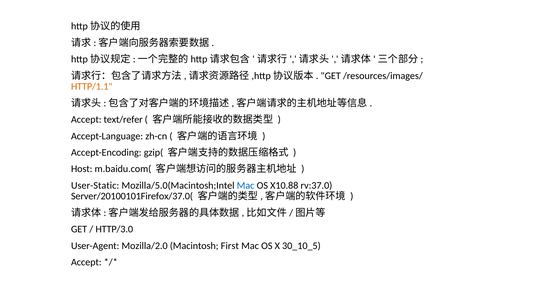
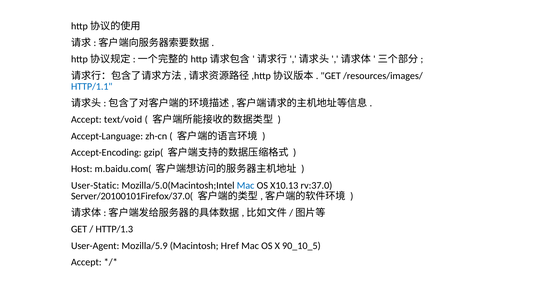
HTTP/1.1 colour: orange -> blue (92, 86)
text/refer: text/refer -> text/void (123, 119)
X10.88: X10.88 -> X10.13 (284, 185)
HTTP/3.0: HTTP/3.0 -> HTTP/1.3 (114, 229)
Mozilla/2.0: Mozilla/2.0 -> Mozilla/5.9 (145, 245)
First: First -> Href (230, 245)
30_10_5: 30_10_5 -> 90_10_5 (301, 245)
